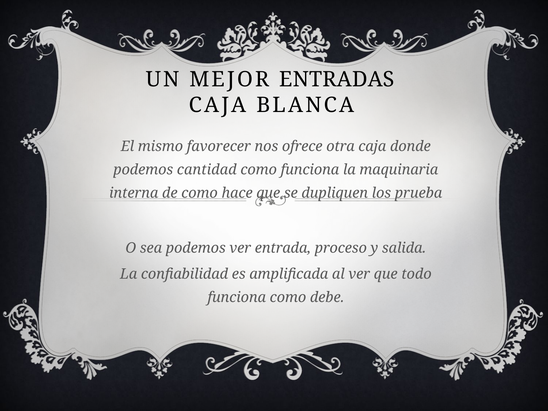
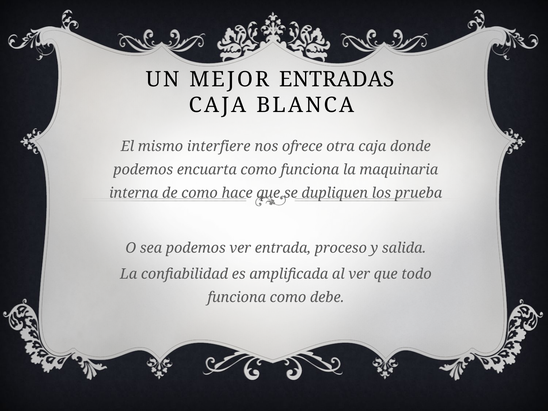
favorecer: favorecer -> interfiere (219, 146)
cantidad: cantidad -> encuarta (207, 170)
